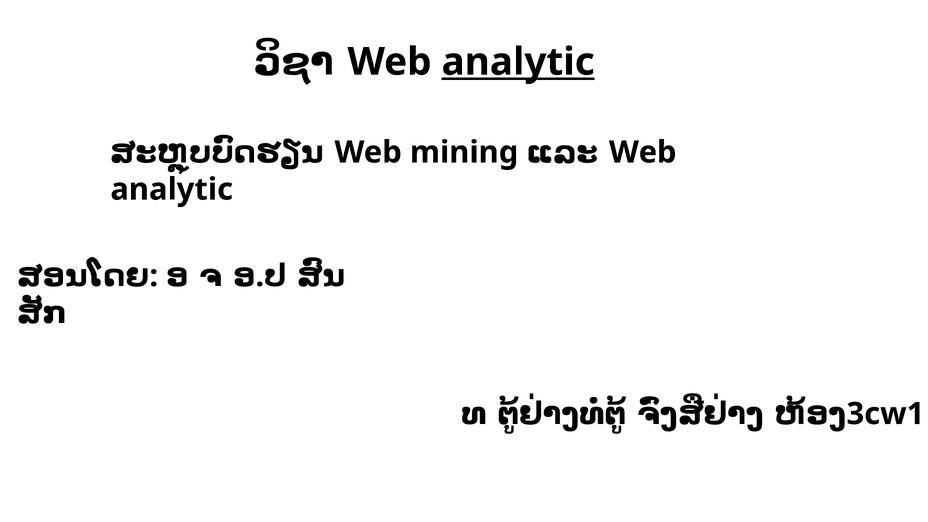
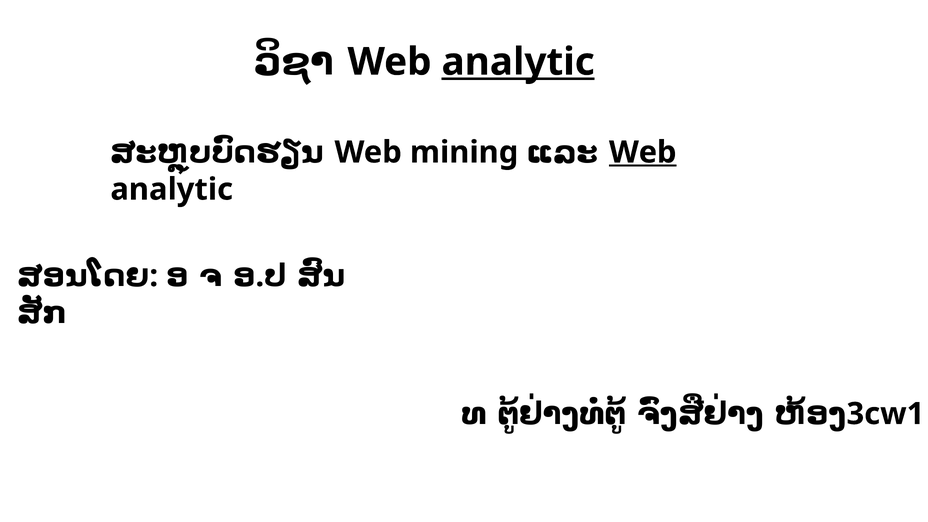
Web underline: none -> present (643, 152)
